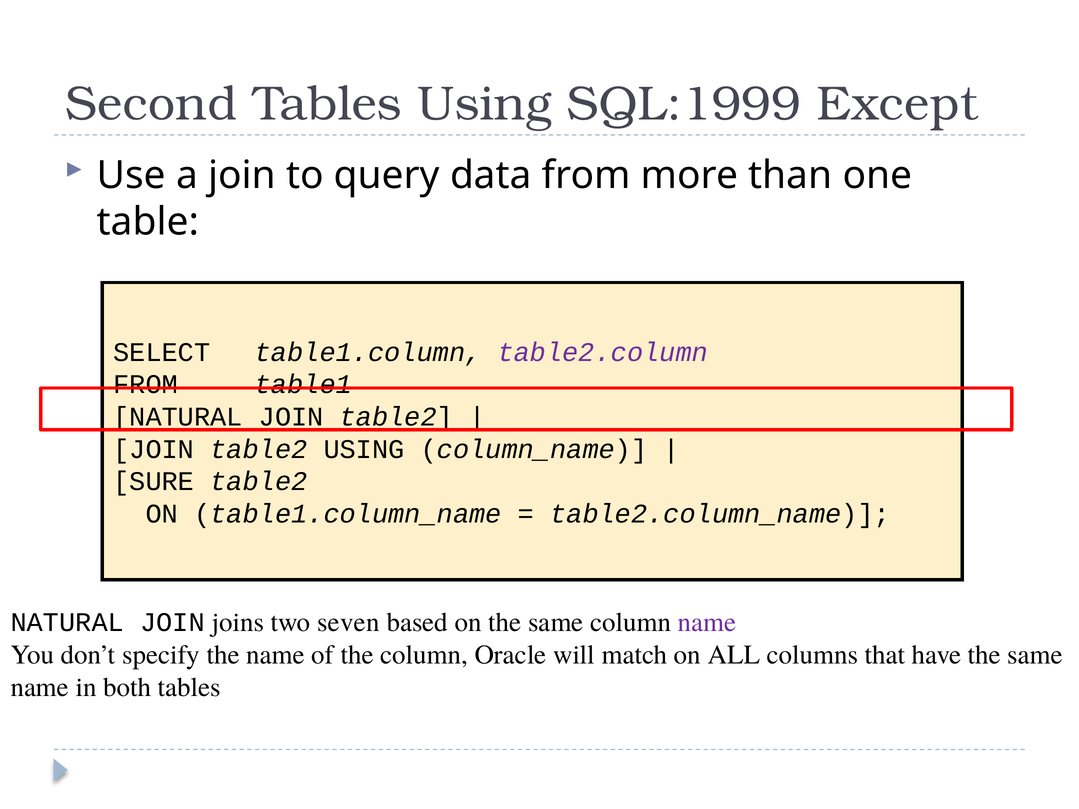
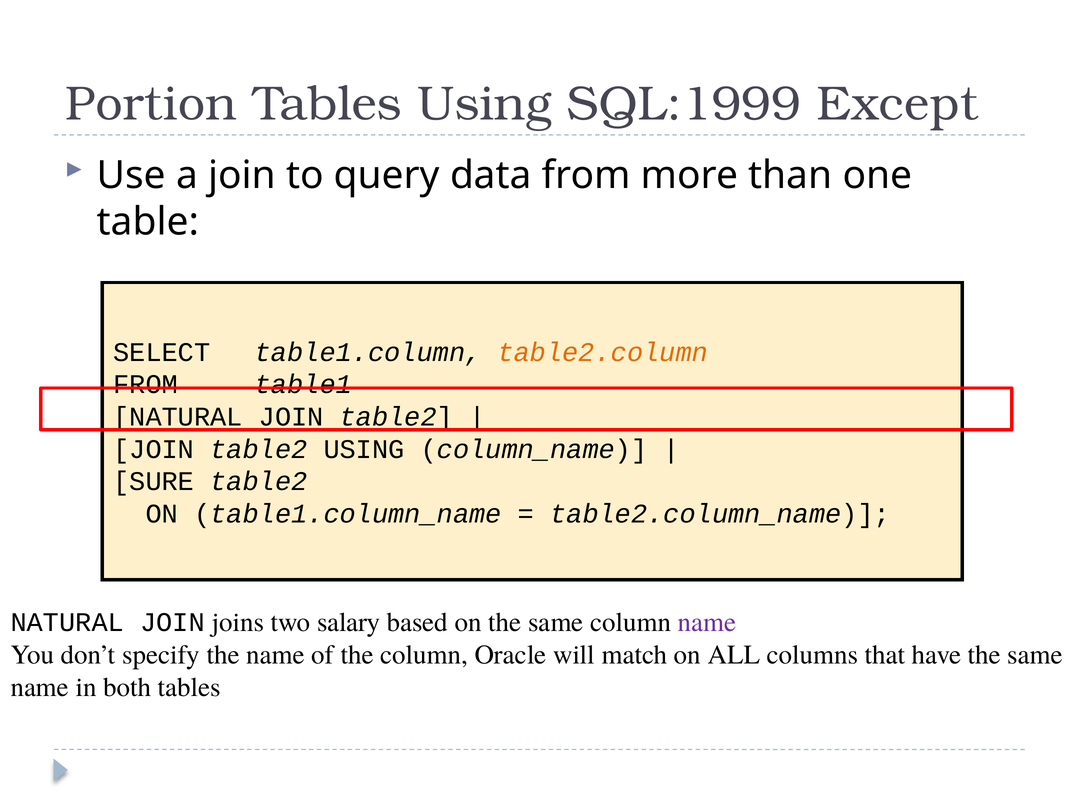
Second: Second -> Portion (151, 104)
table2.column colour: purple -> orange (603, 352)
seven: seven -> salary (349, 623)
